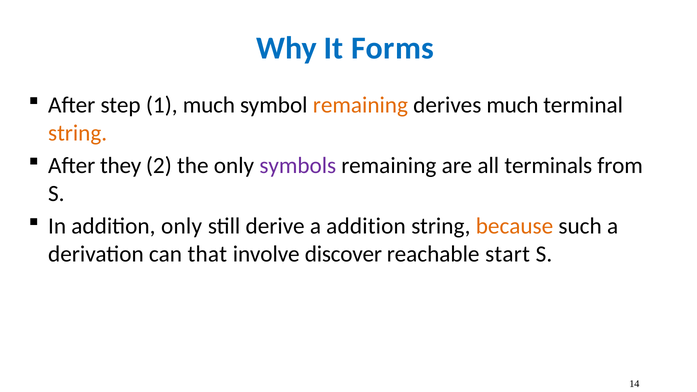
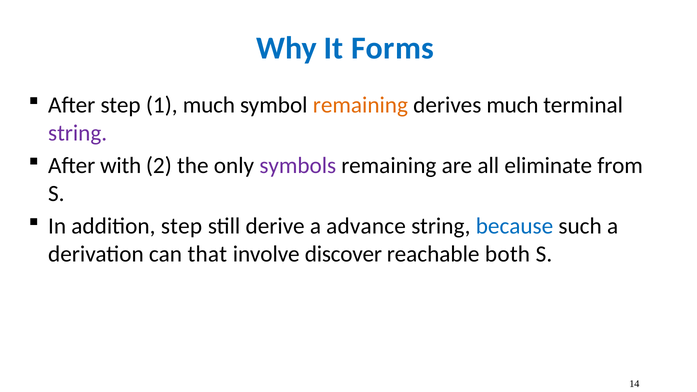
string colour: orange -> purple (78, 133)
they: they -> with (121, 166)
terminals: terminals -> eliminate (548, 166)
addition only: only -> step (182, 226)
a addition: addition -> advance (366, 226)
because colour: orange -> blue (514, 226)
start: start -> both (508, 254)
